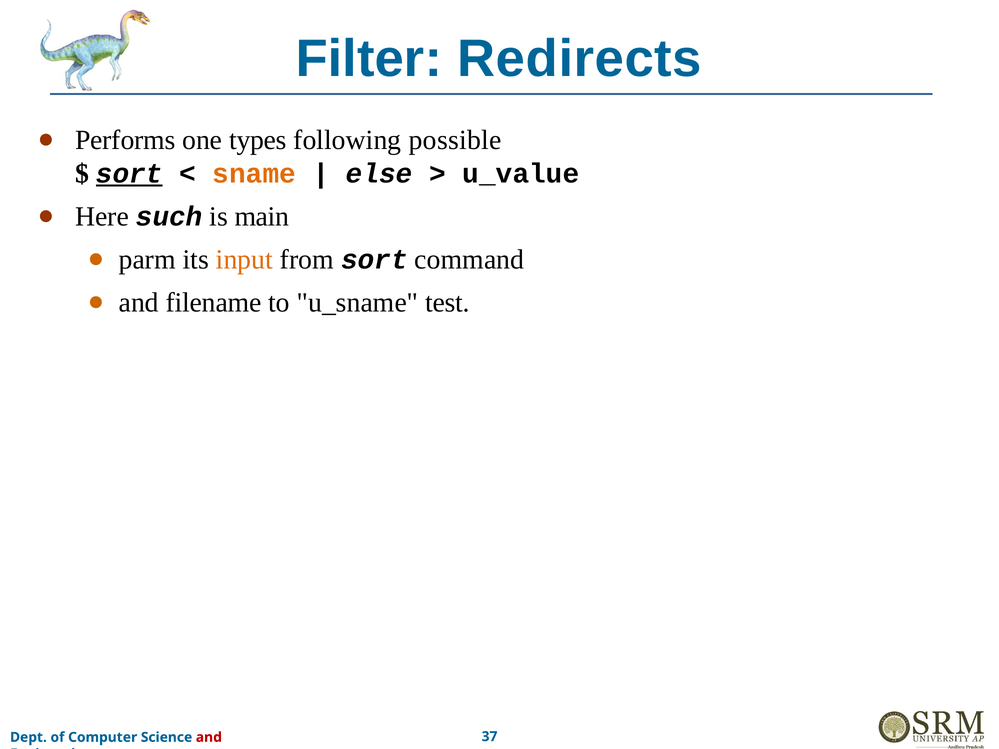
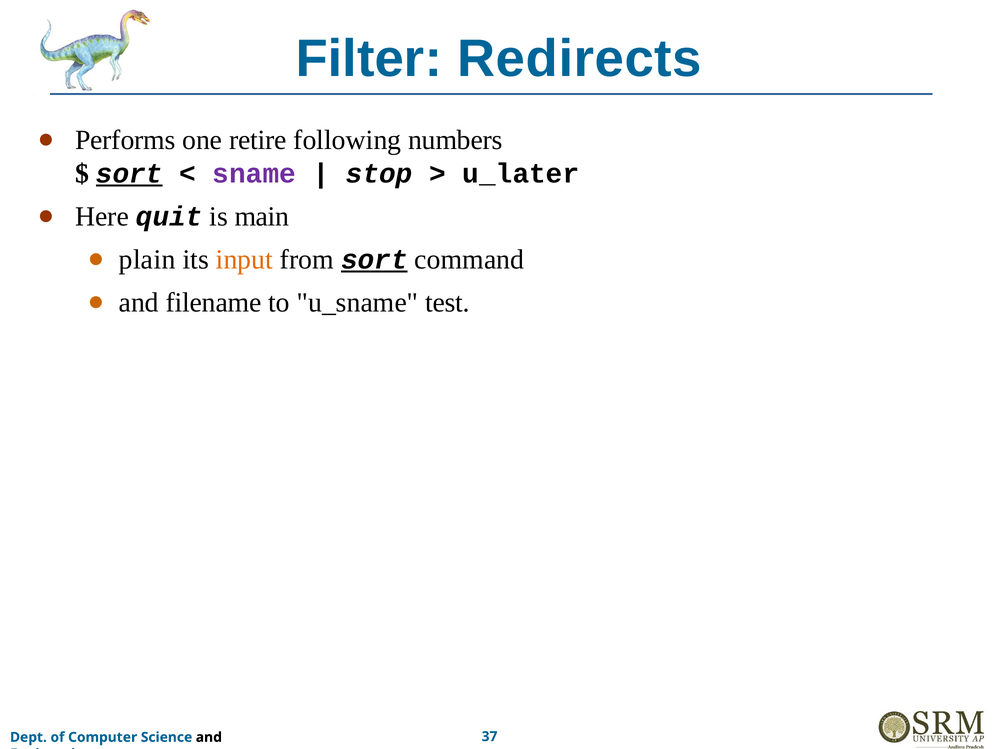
types: types -> retire (258, 140)
possible: possible -> numbers (455, 140)
sname colour: orange -> purple (254, 174)
else: else -> stop (379, 174)
u_value: u_value -> u_later (521, 174)
such: such -> quit (169, 217)
parm: parm -> plain (147, 260)
sort underline: none -> present (374, 260)
and colour: red -> black (209, 738)
